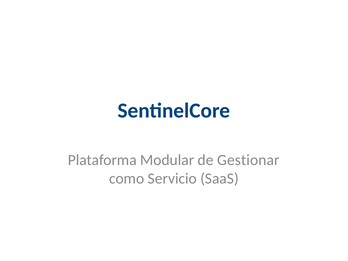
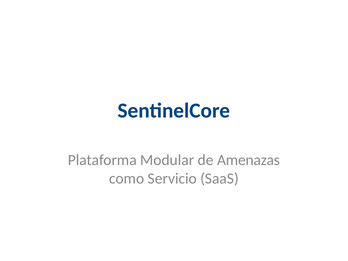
Gestionar: Gestionar -> Amenazas (249, 160)
